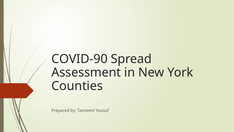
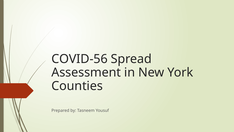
COVID-90: COVID-90 -> COVID-56 (80, 59)
